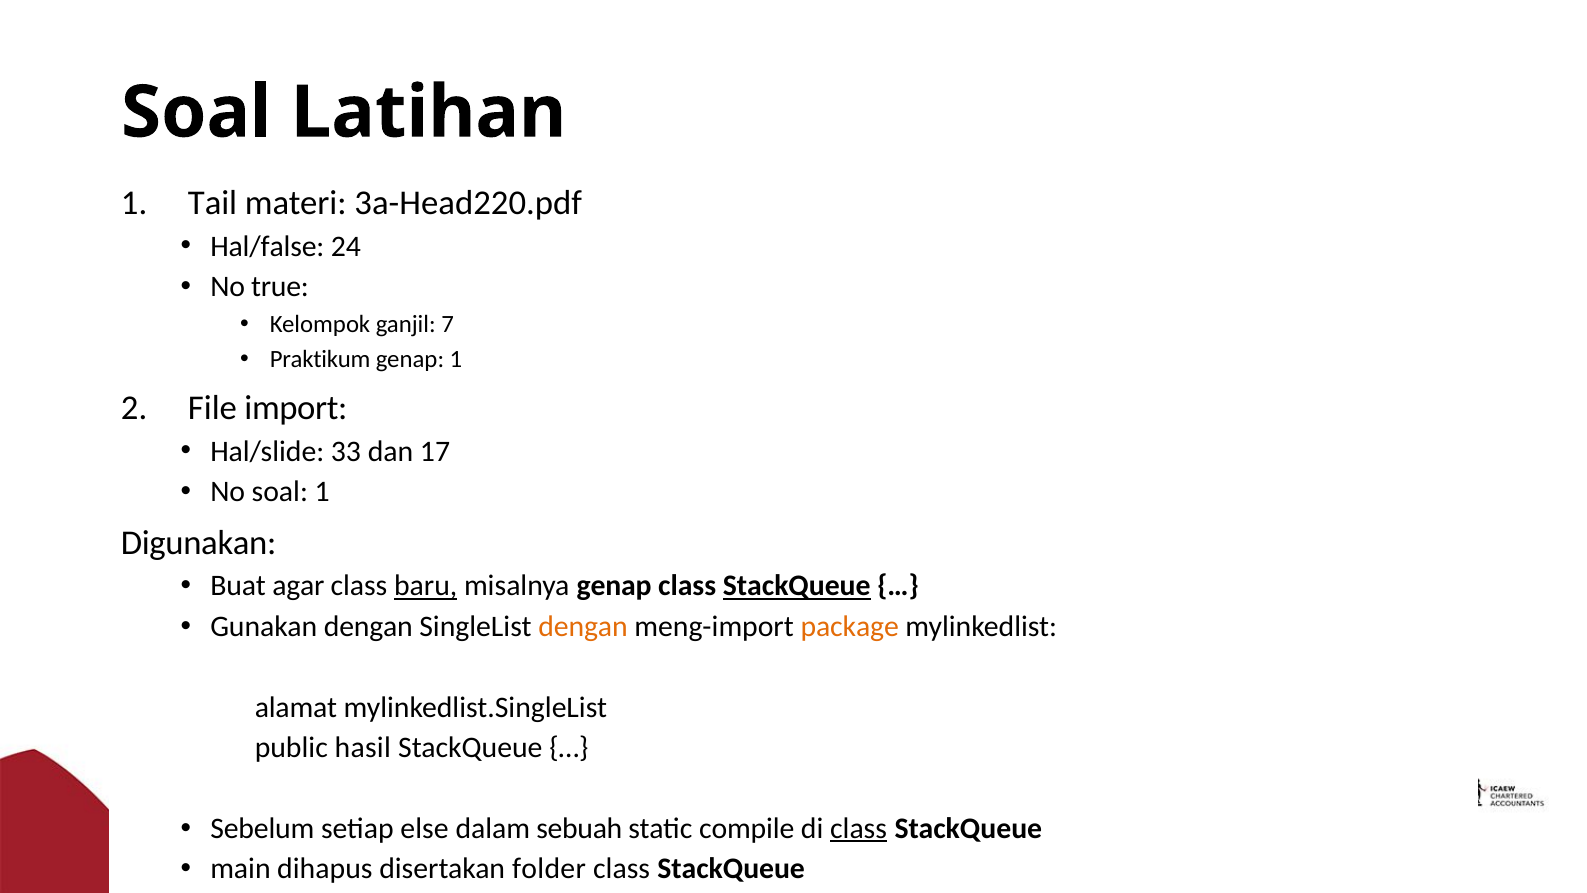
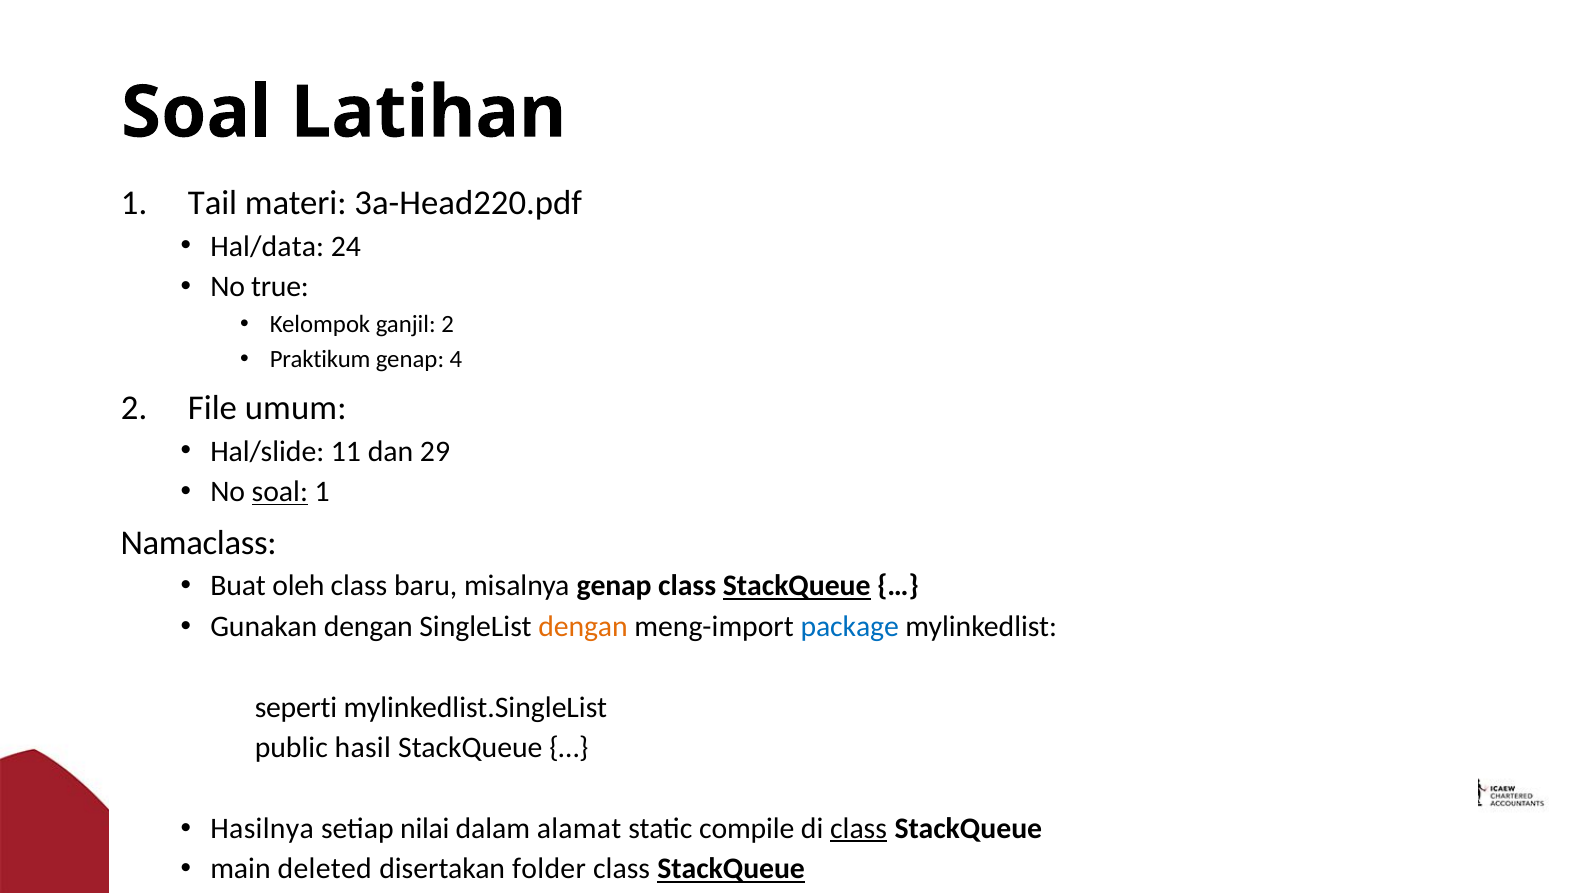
Hal/false: Hal/false -> Hal/data (267, 246)
ganjil 7: 7 -> 2 (448, 324)
genap 1: 1 -> 4 (456, 359)
import: import -> umum (296, 408)
33: 33 -> 11 (346, 451)
17: 17 -> 29 (435, 451)
soal underline: none -> present (280, 491)
Digunakan: Digunakan -> Namaclass (199, 543)
agar: agar -> oleh (298, 586)
baru underline: present -> none (426, 586)
package colour: orange -> blue (850, 626)
alamat: alamat -> seperti (296, 707)
Sebelum: Sebelum -> Hasilnya (262, 828)
else: else -> nilai (425, 828)
sebuah: sebuah -> alamat (579, 828)
dihapus: dihapus -> deleted (325, 869)
StackQueue underline: none -> present (731, 869)
